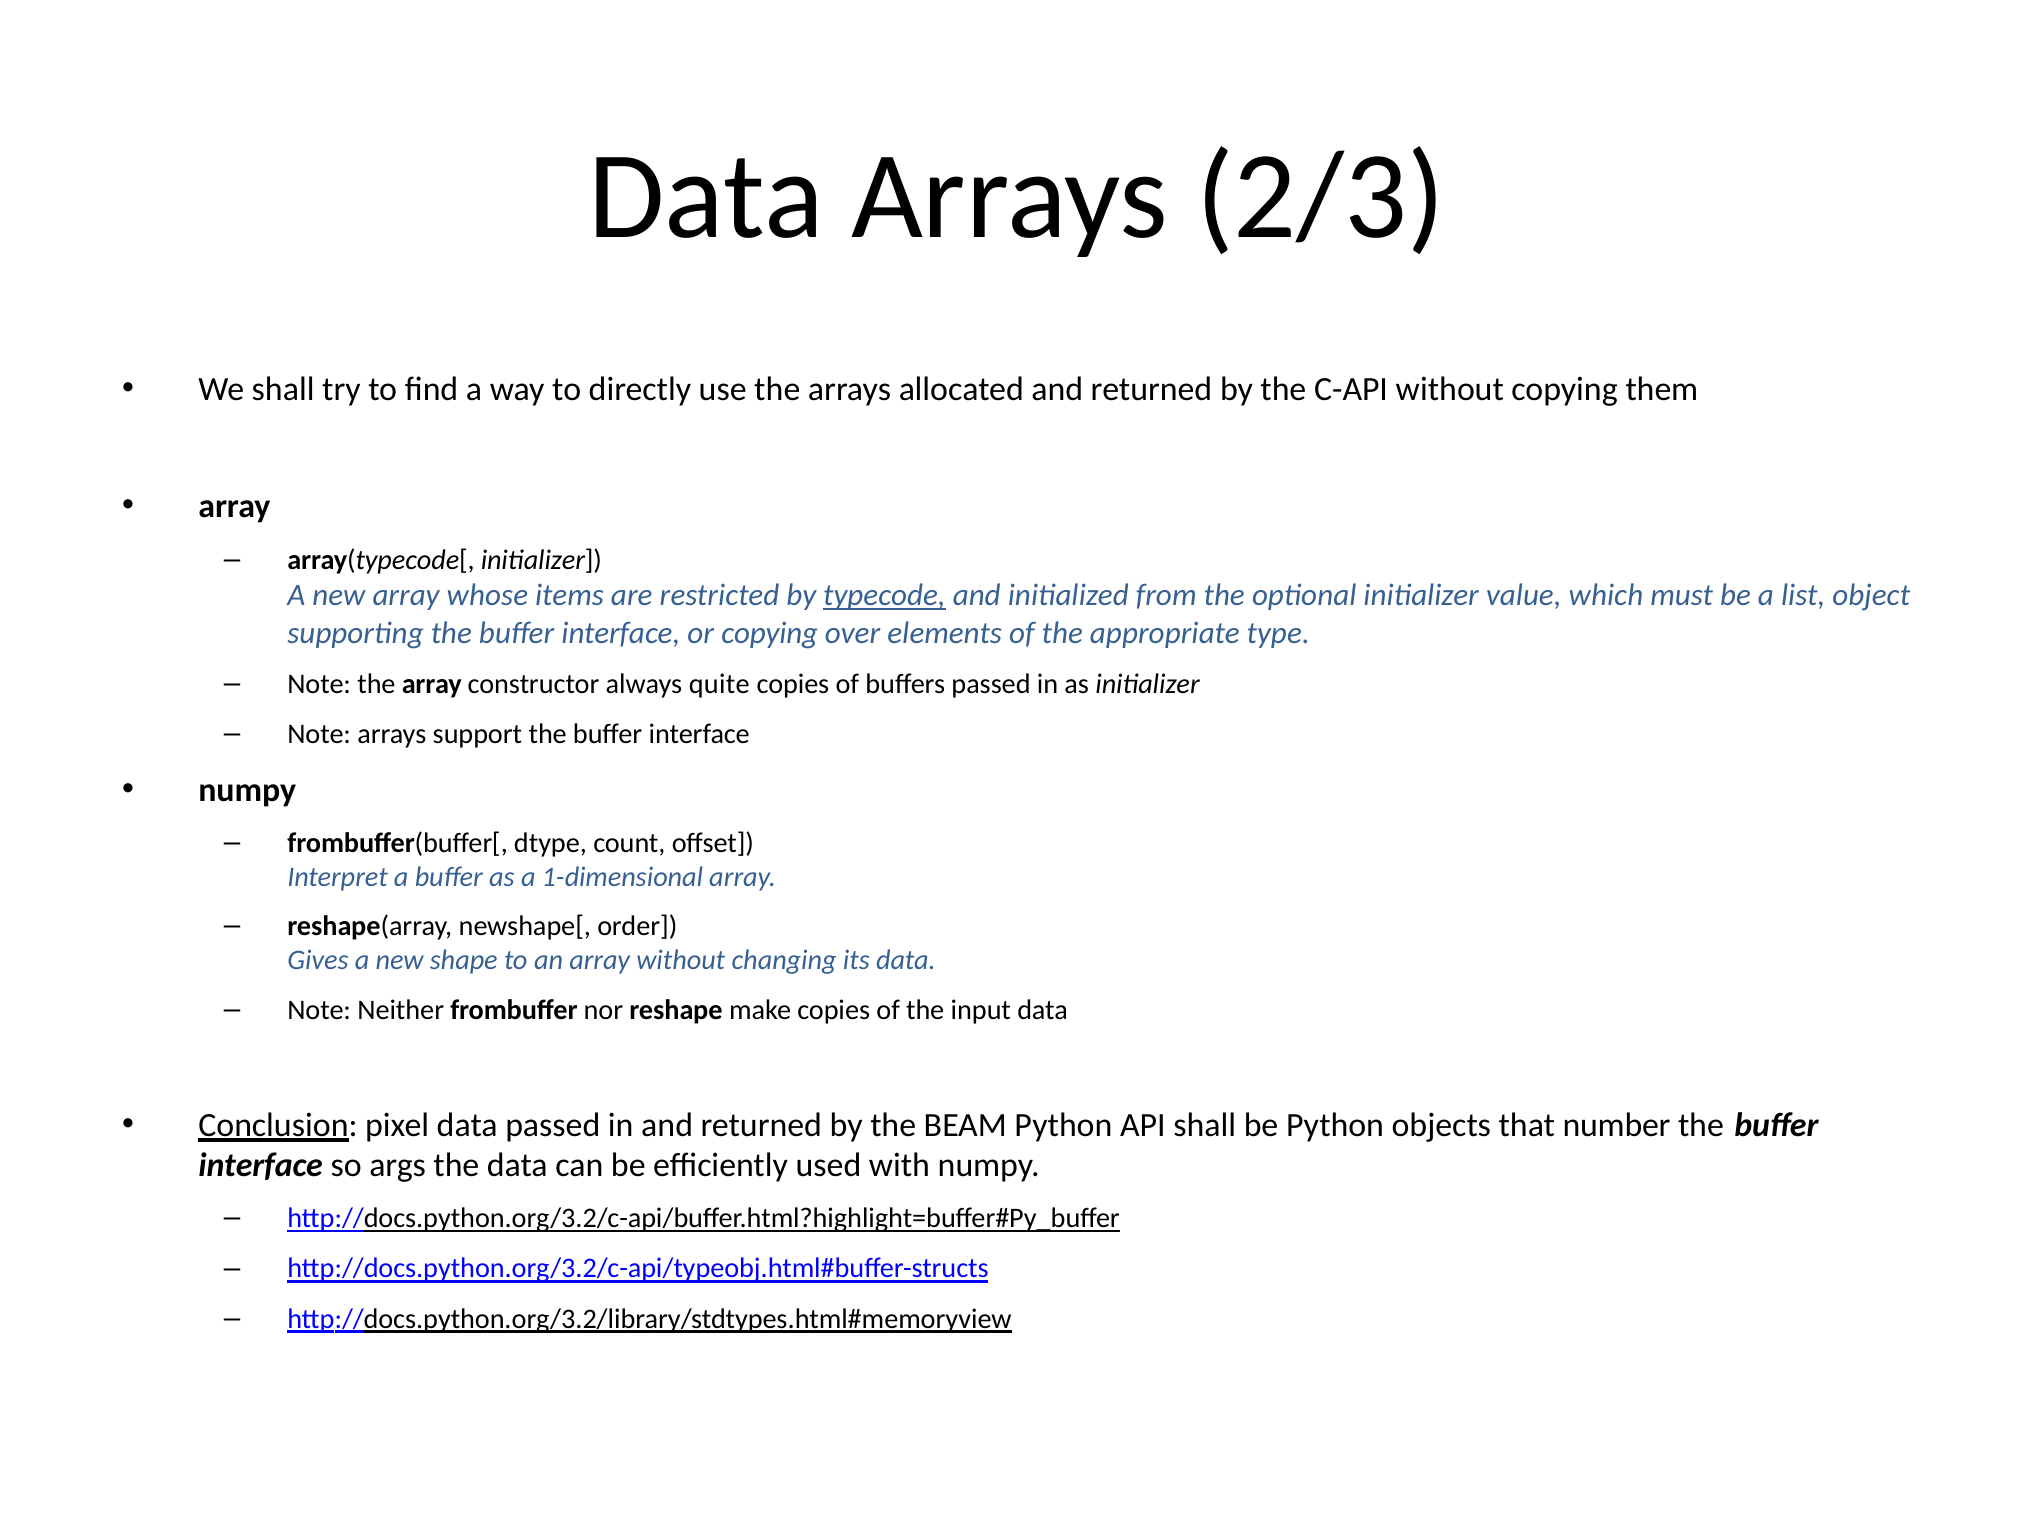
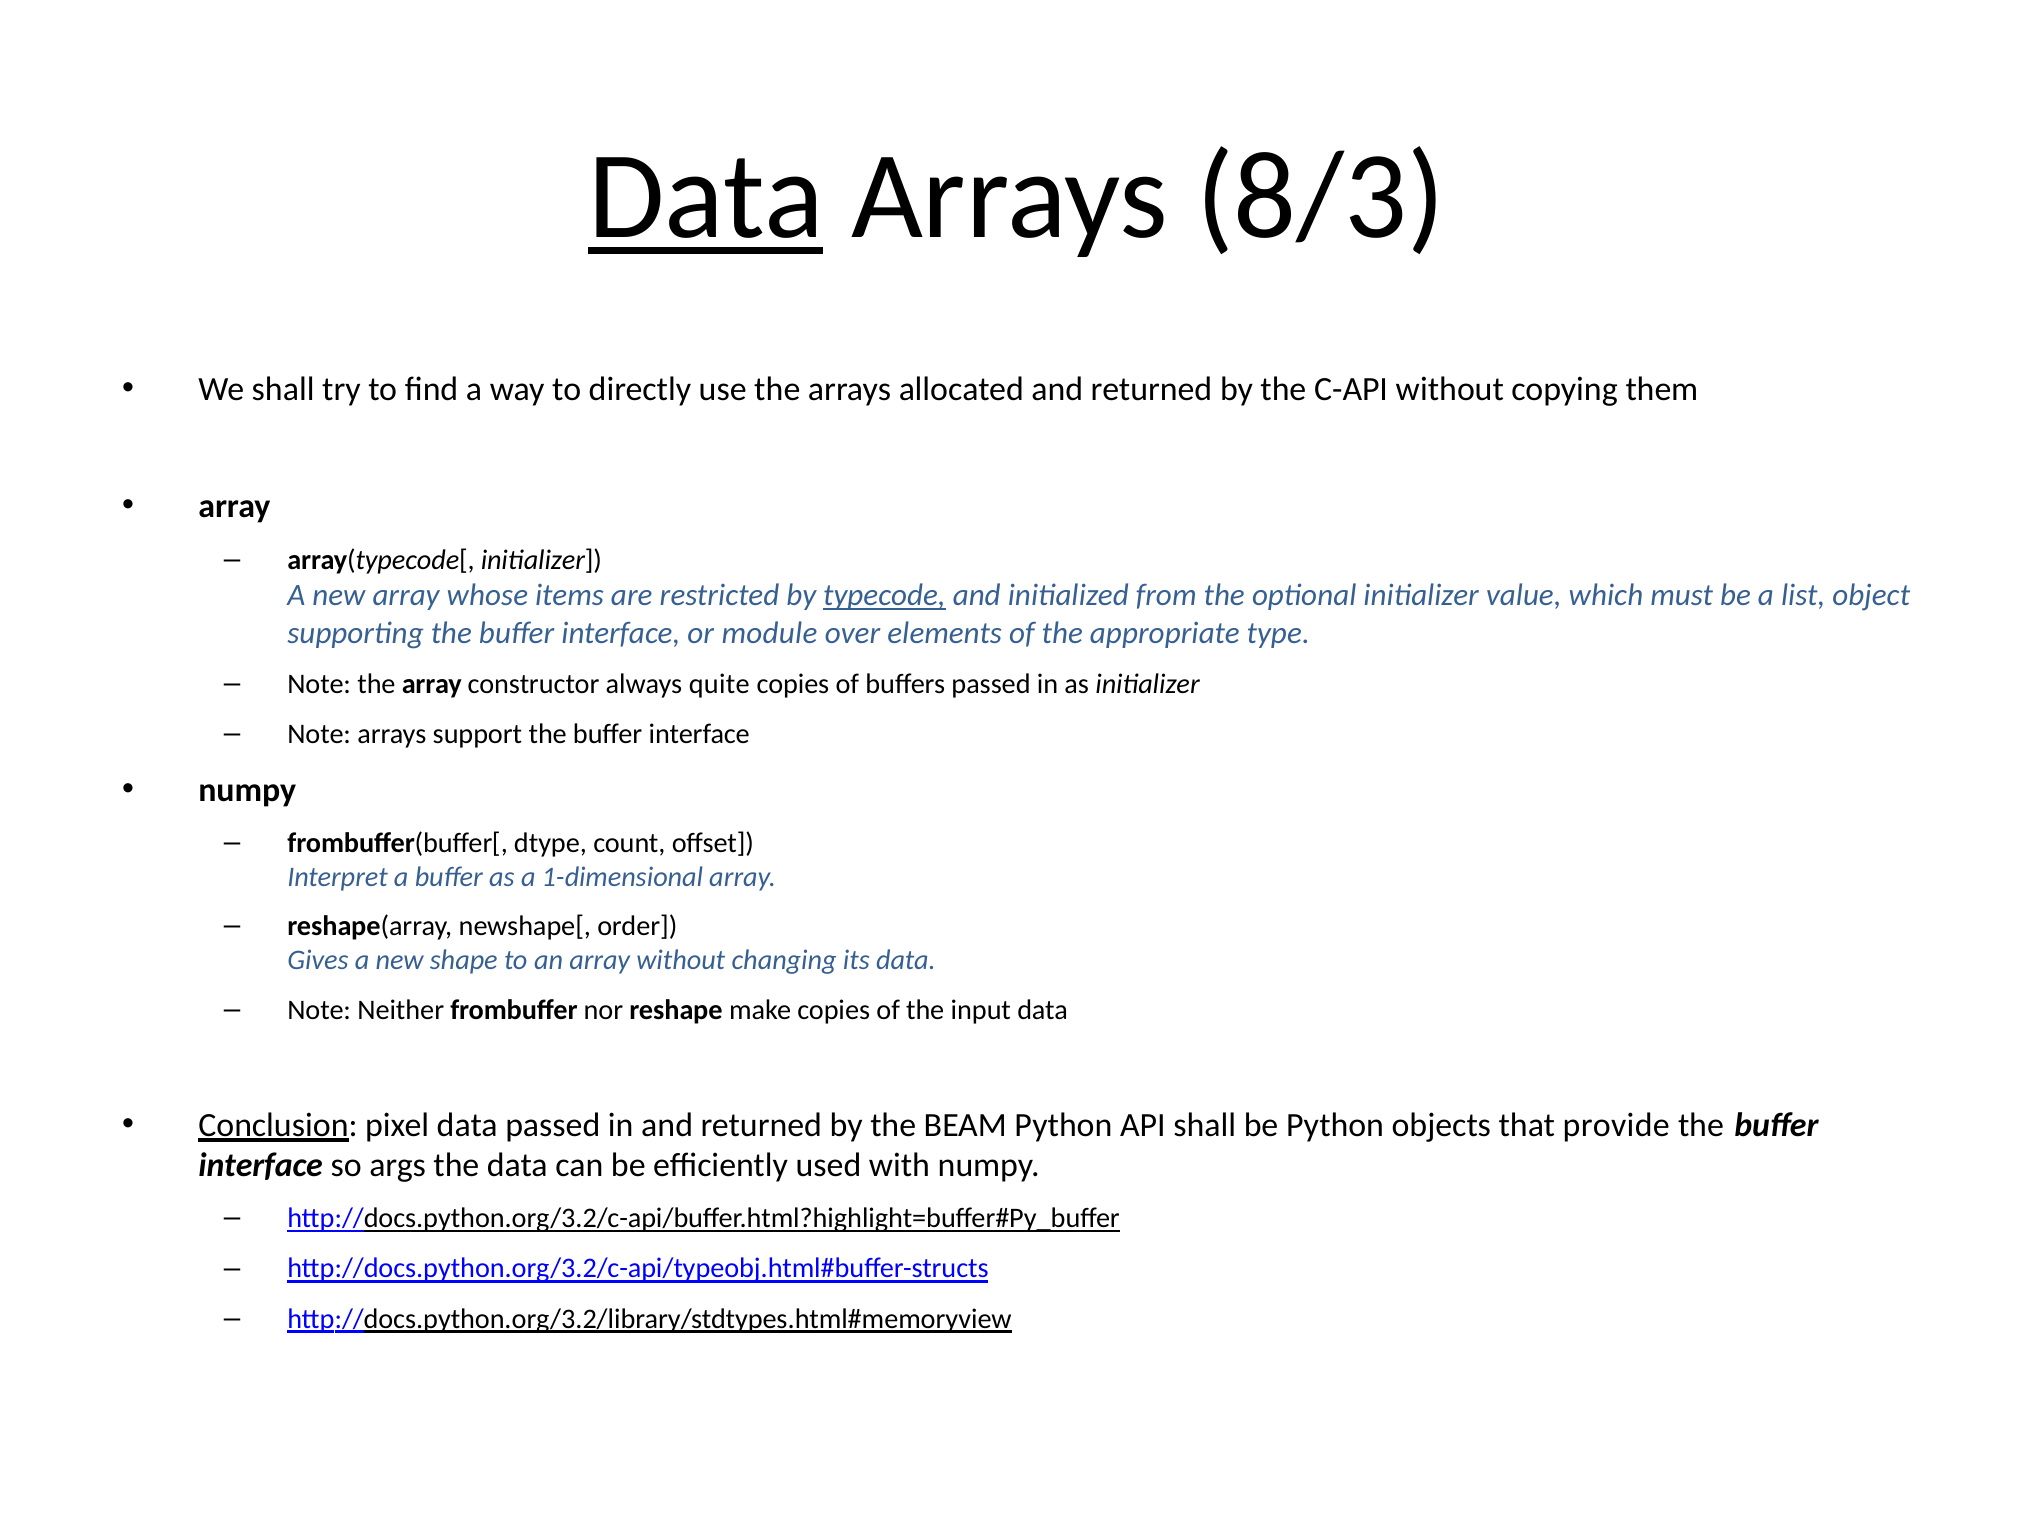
Data underline: none -> present (706, 197)
2/3: 2/3 -> 8/3 (1321, 197)
or copying: copying -> module (770, 633)
number: number -> provide (1616, 1125)
